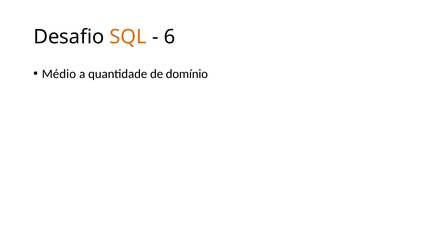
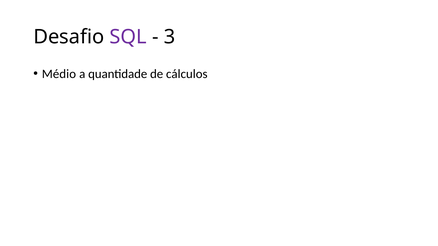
SQL colour: orange -> purple (128, 37)
6: 6 -> 3 (169, 37)
domínio: domínio -> cálculos (187, 74)
